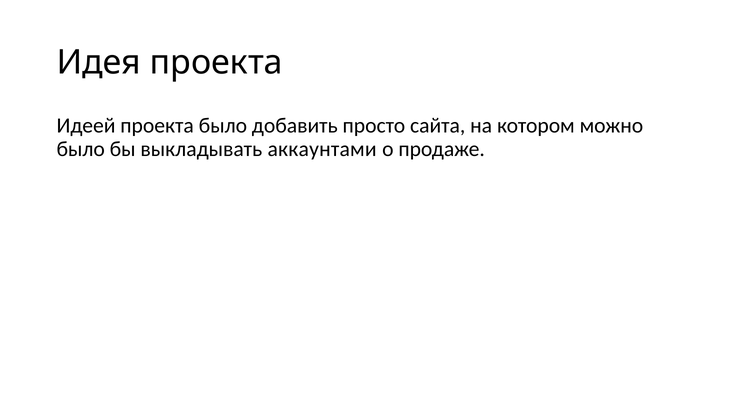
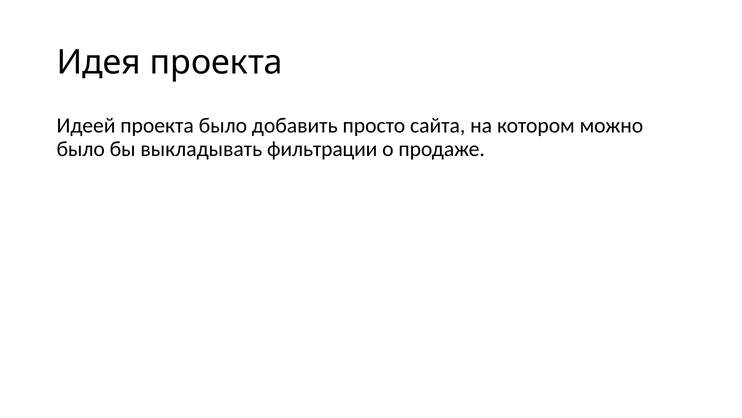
аккаунтами: аккаунтами -> фильтрации (322, 149)
